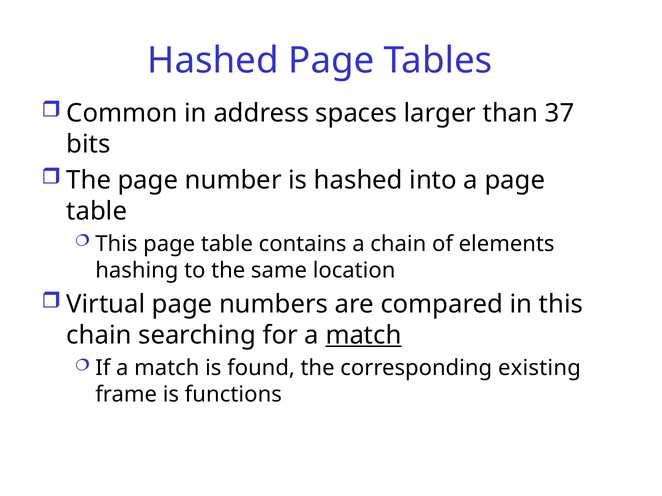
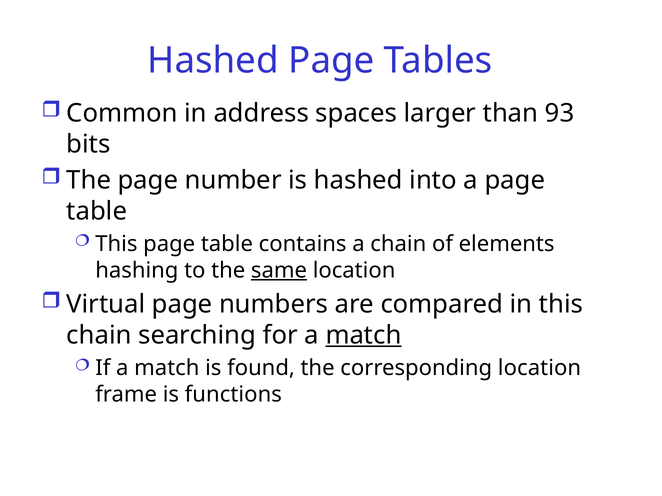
37: 37 -> 93 (560, 113)
same underline: none -> present (279, 271)
corresponding existing: existing -> location (539, 369)
